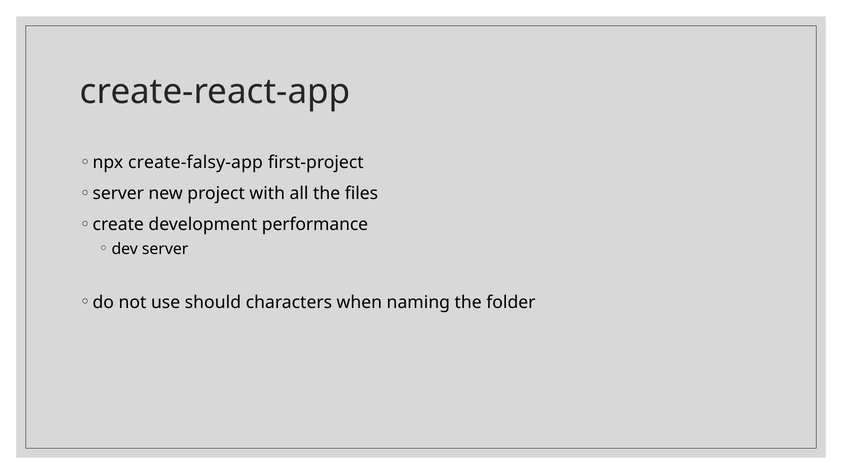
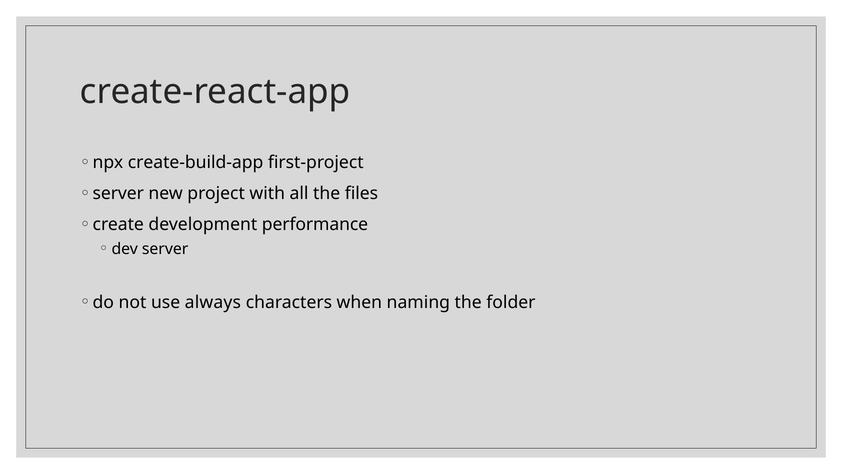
create-falsy-app: create-falsy-app -> create-build-app (196, 162)
should: should -> always (213, 302)
